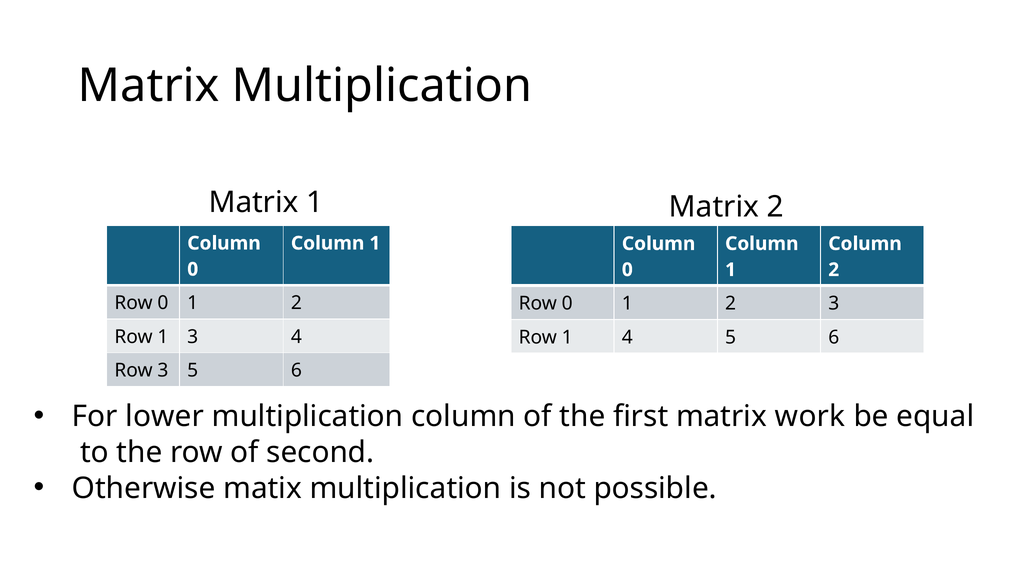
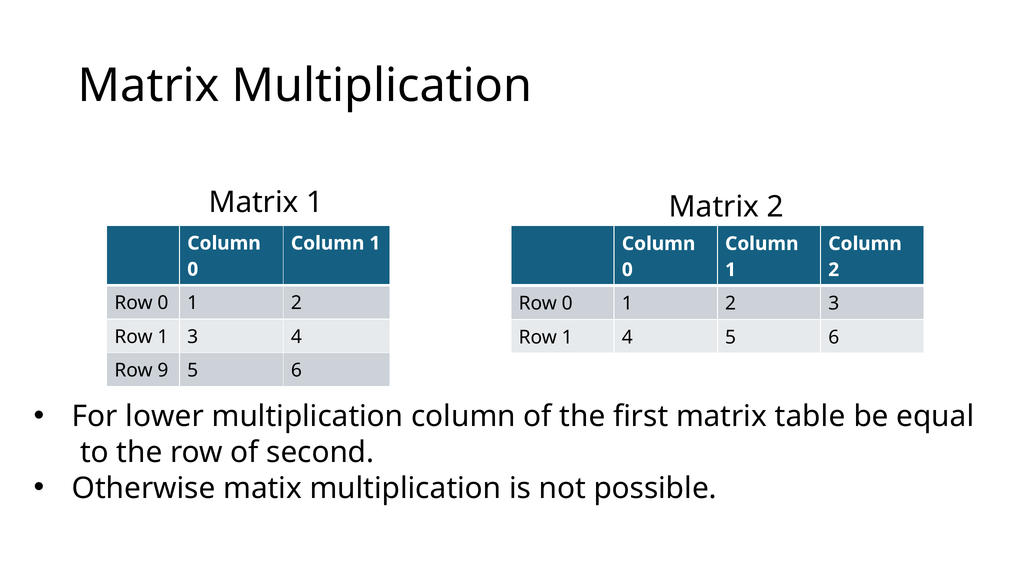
Row 3: 3 -> 9 (163, 371)
work: work -> table (810, 417)
